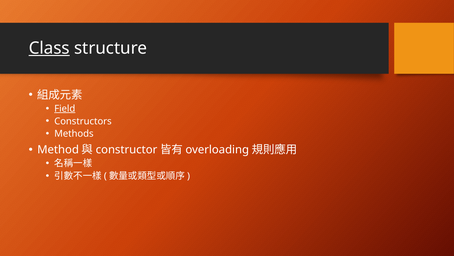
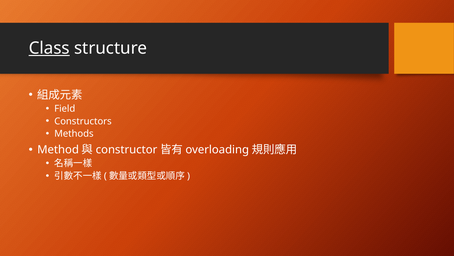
Field underline: present -> none (65, 108)
